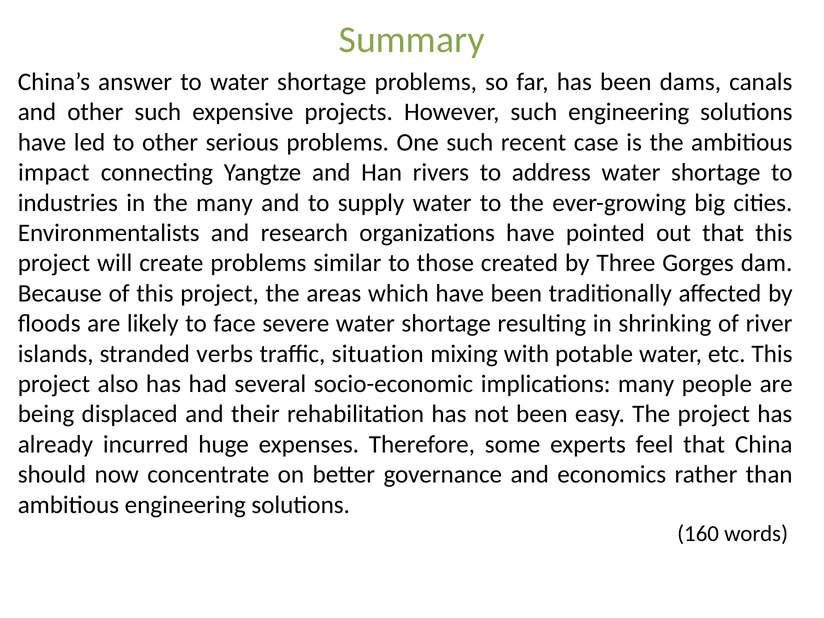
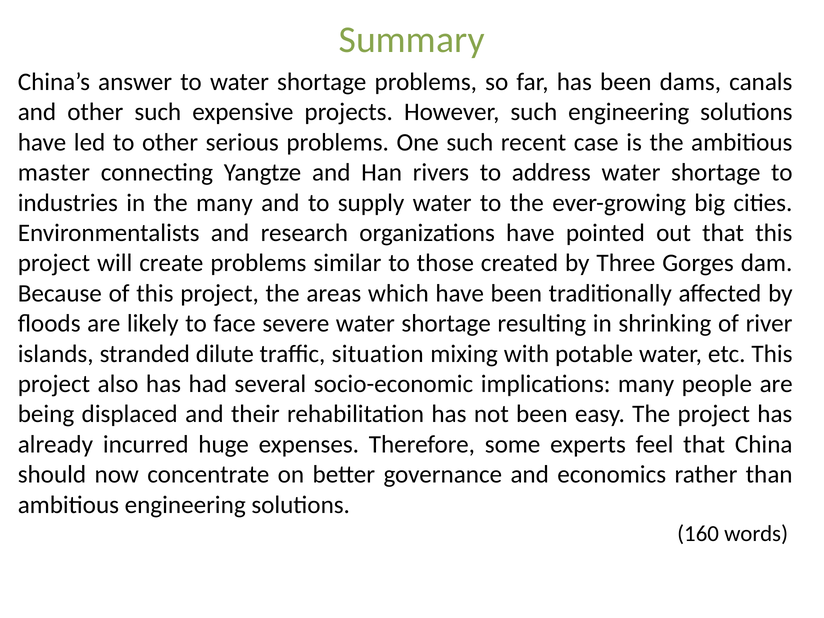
impact: impact -> master (54, 173)
verbs: verbs -> dilute (225, 354)
